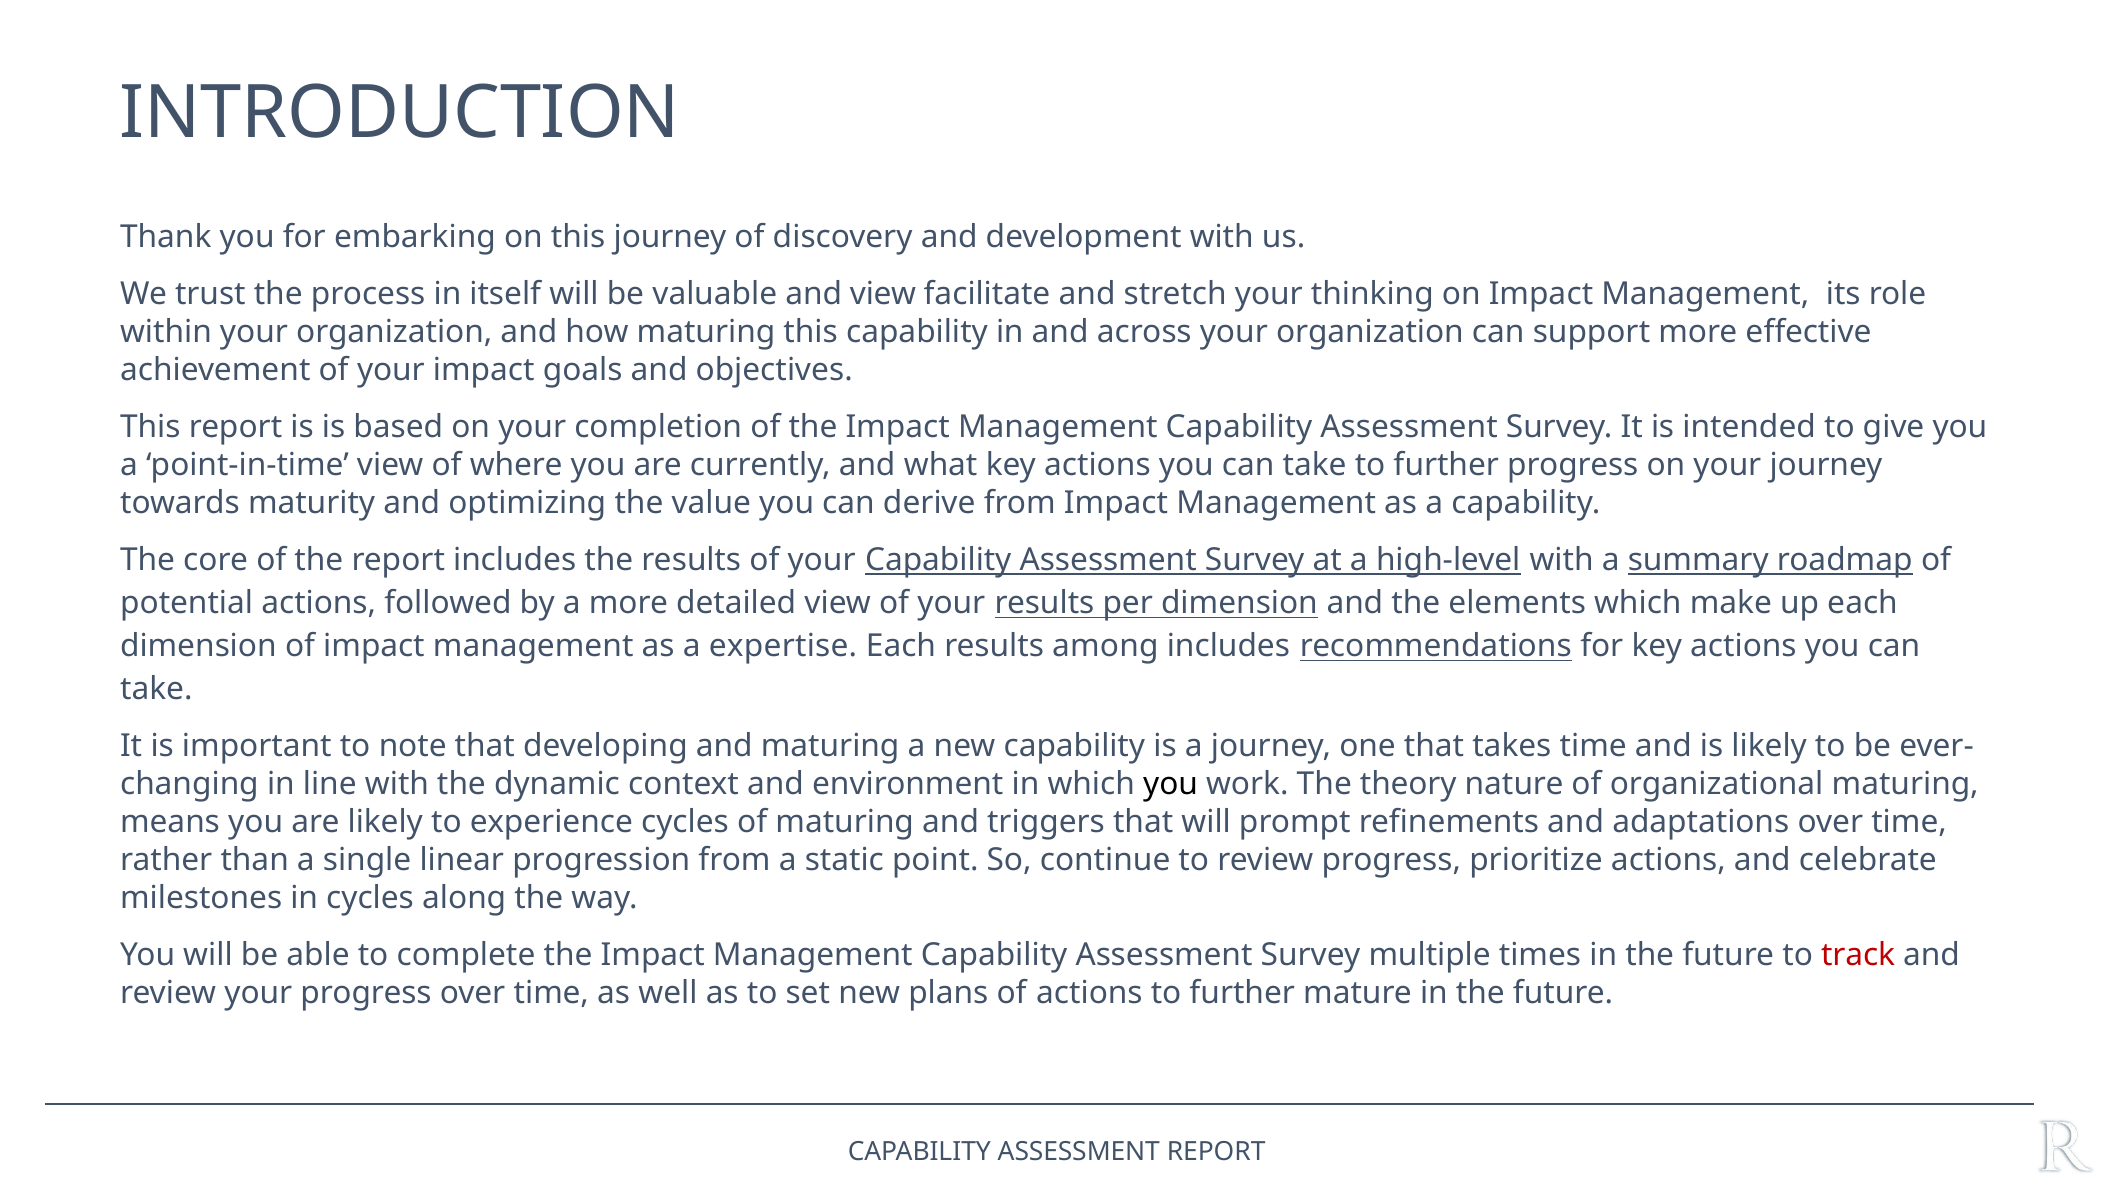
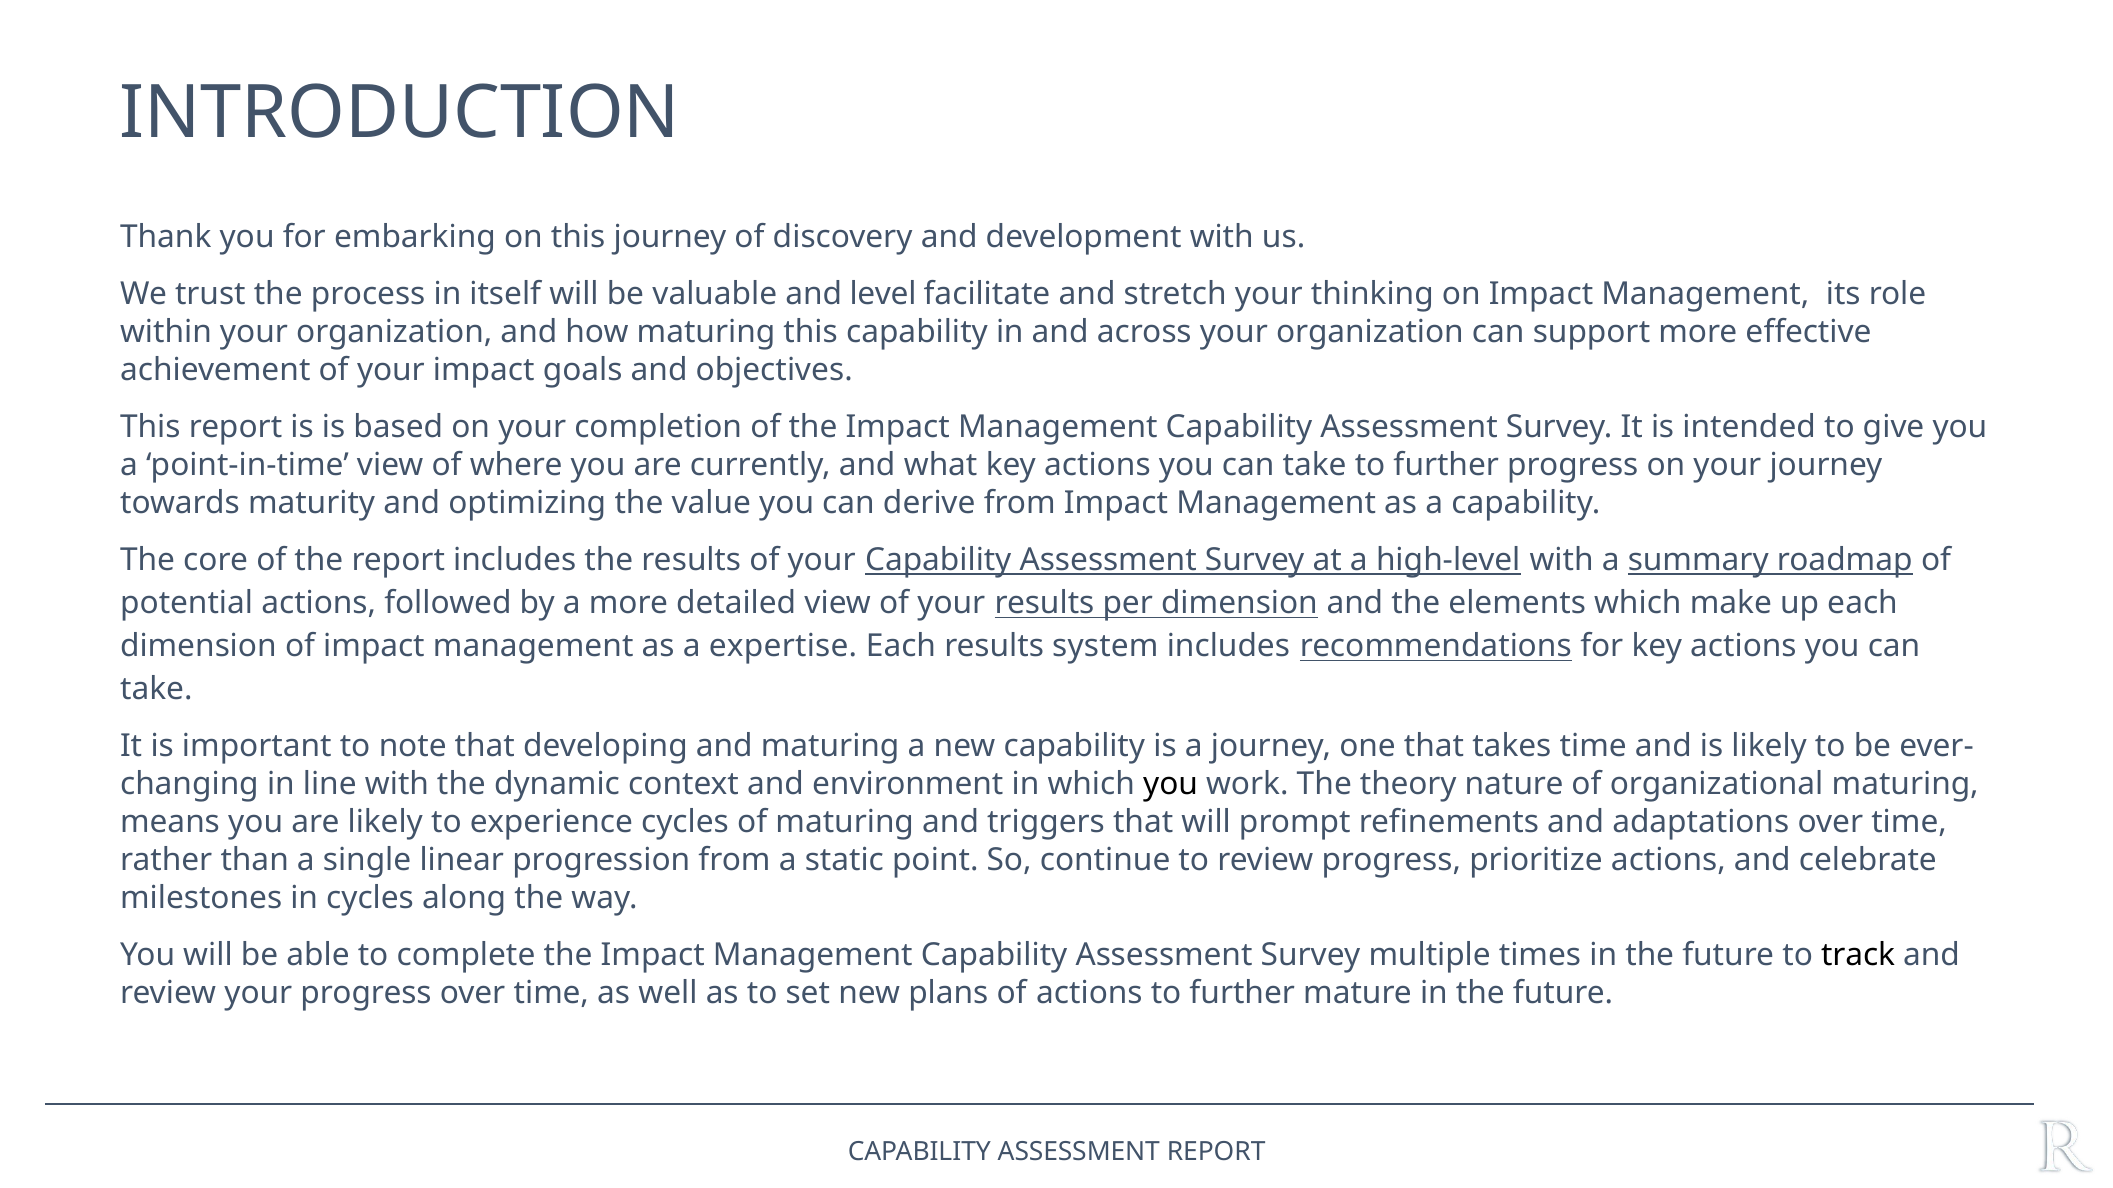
and view: view -> level (883, 294)
among: among -> system (1105, 646)
track colour: red -> black (1858, 955)
